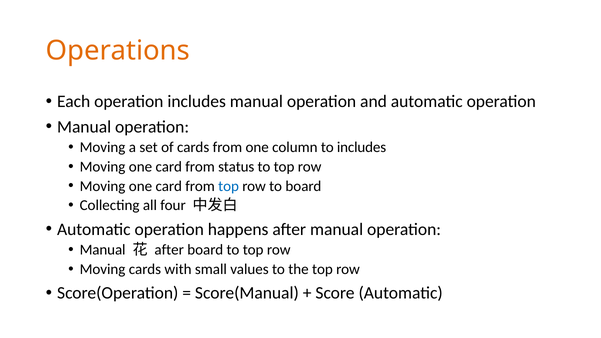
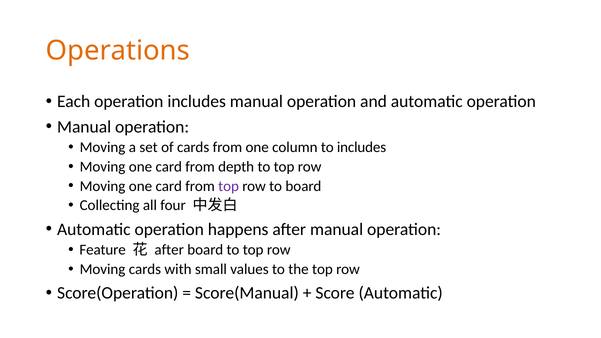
status: status -> depth (236, 167)
top colour: blue -> purple (229, 186)
Manual: Manual -> Feature (103, 250)
